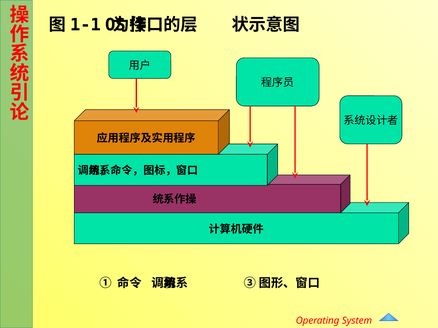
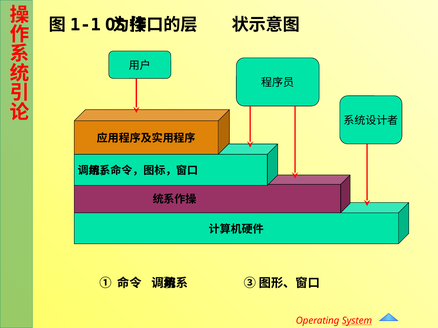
System underline: none -> present (357, 321)
